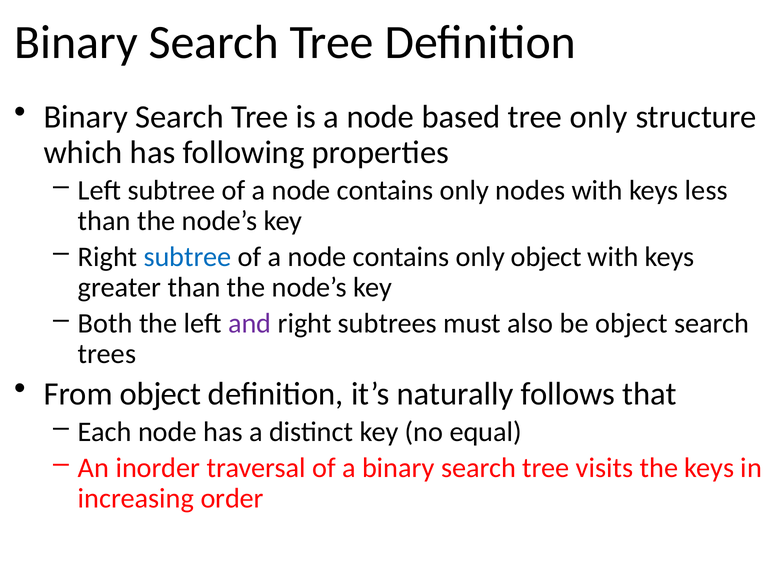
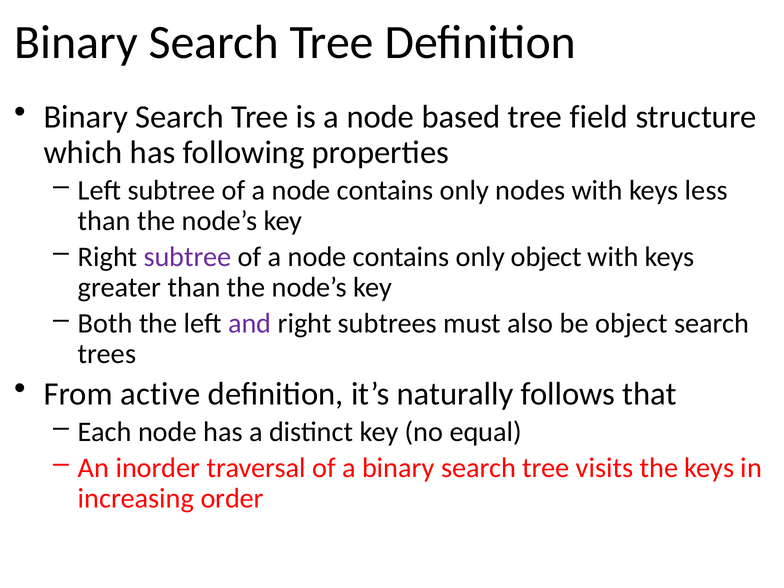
tree only: only -> field (599, 117)
subtree colour: blue -> purple (188, 257)
From object: object -> active (160, 394)
